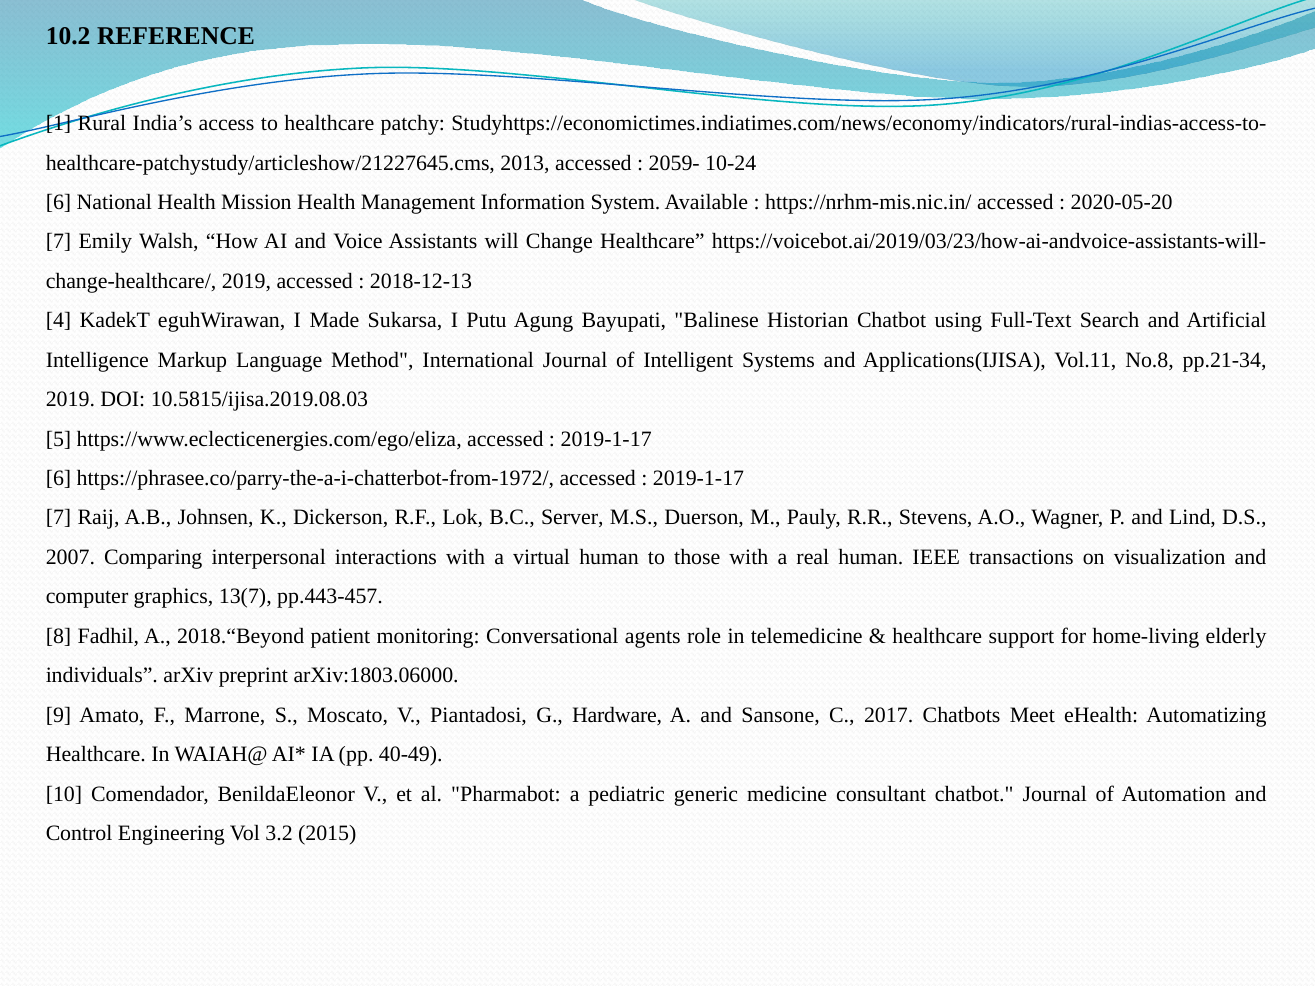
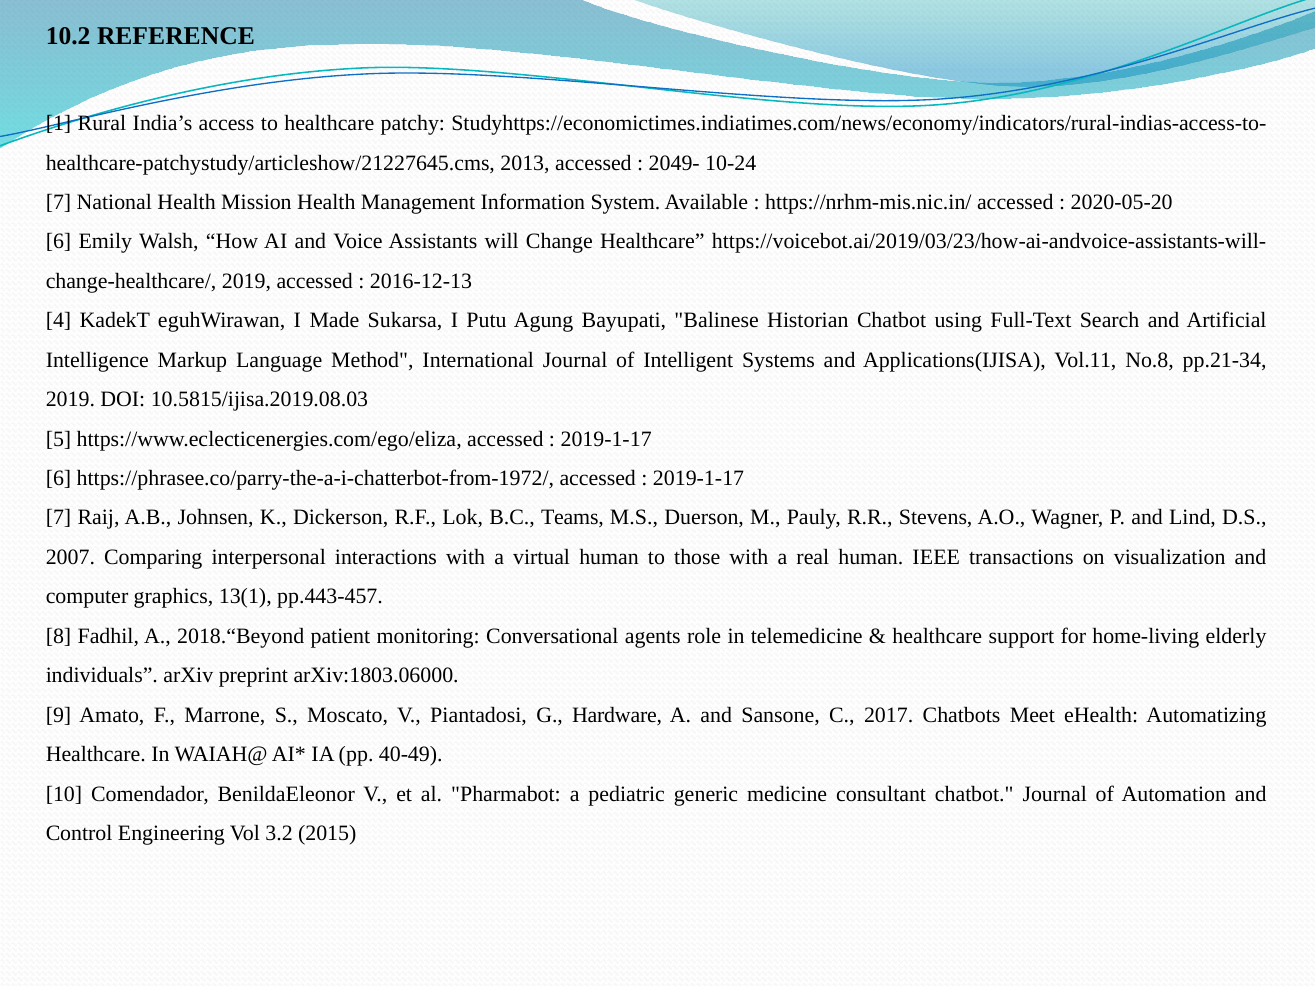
2059-: 2059- -> 2049- (674, 163)
6: 6 -> 7 (59, 202)
7: 7 -> 6 (59, 242)
2018-12-13: 2018-12-13 -> 2016-12-13 (421, 281)
Server: Server -> Teams (572, 518)
13(7: 13(7 -> 13(1 (245, 597)
